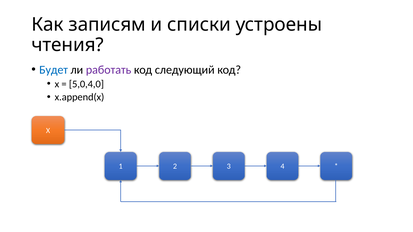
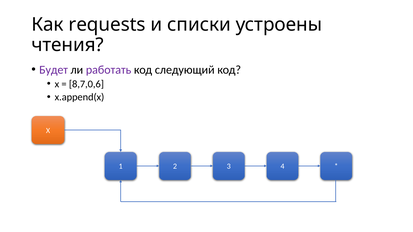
записям: записям -> requests (107, 24)
Будет colour: blue -> purple (54, 70)
5,0,4,0: 5,0,4,0 -> 8,7,0,6 (86, 84)
